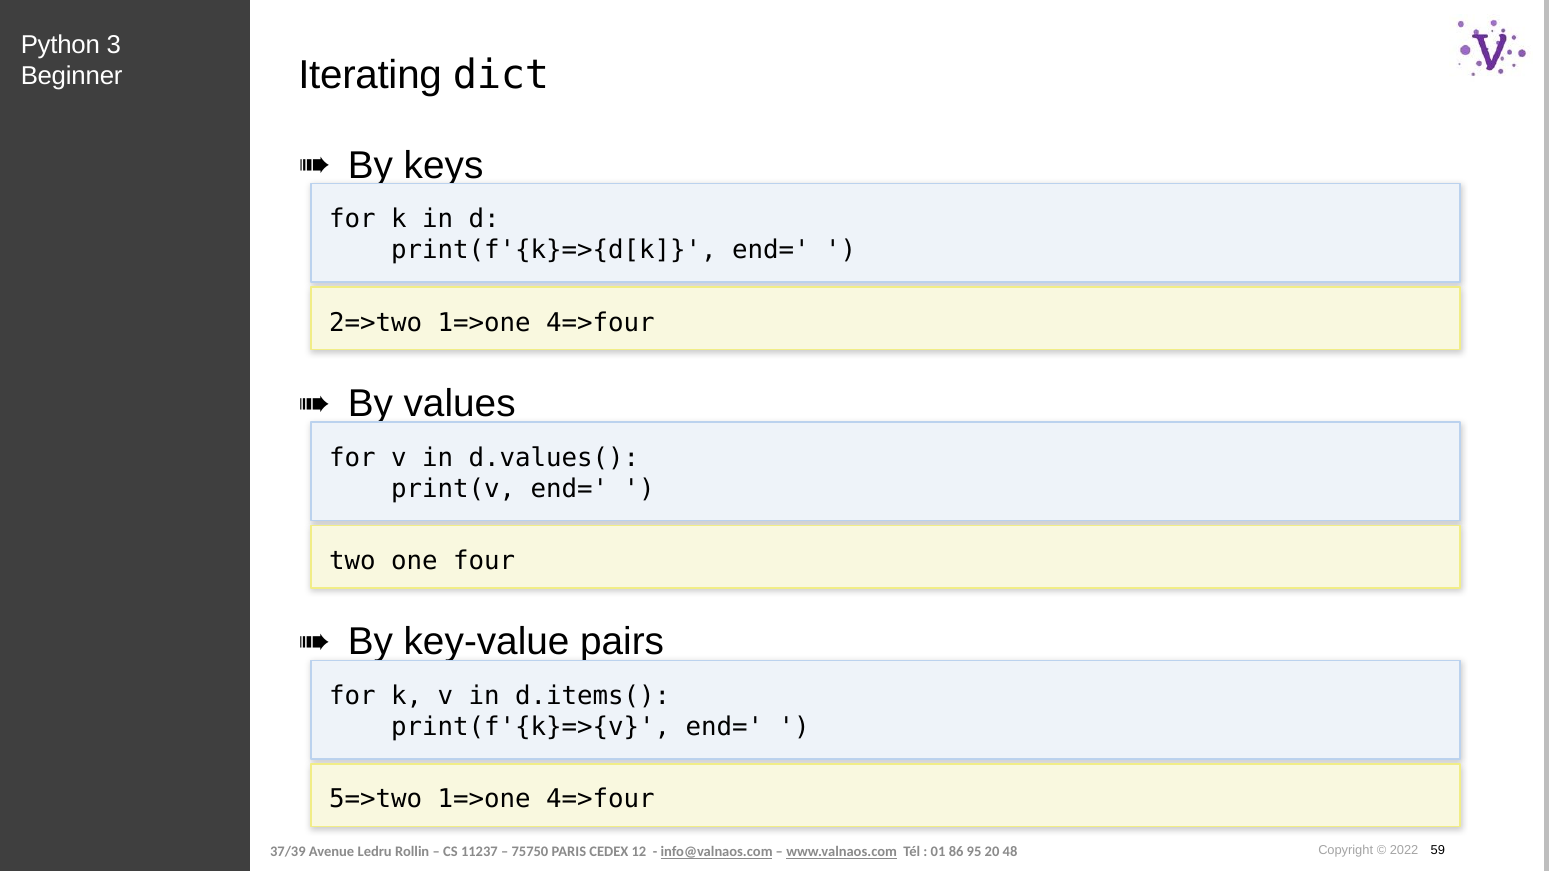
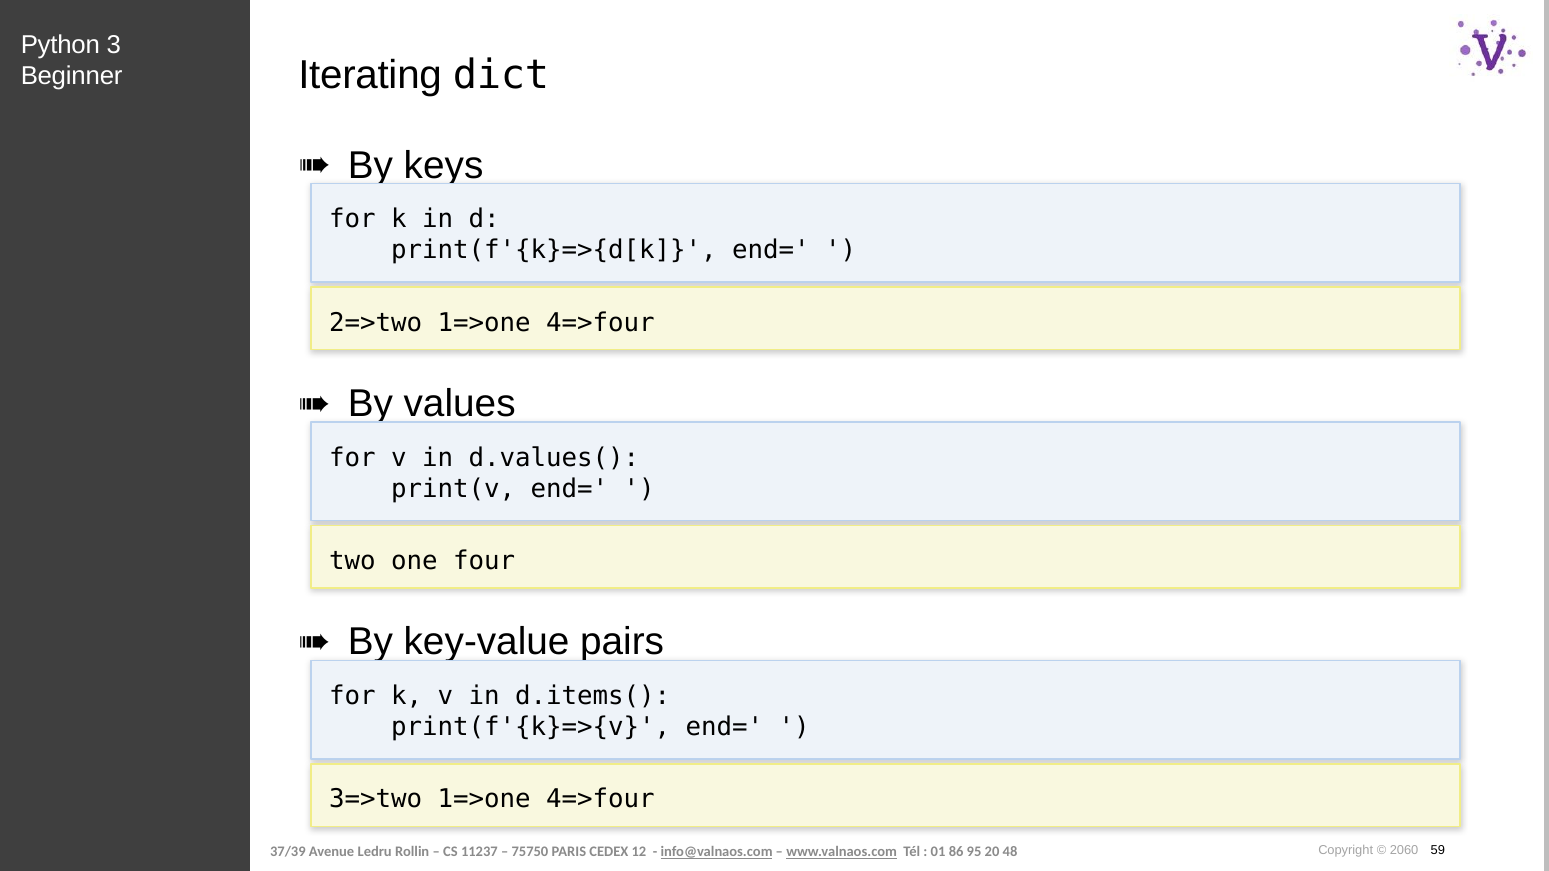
5=>two: 5=>two -> 3=>two (376, 800)
2022: 2022 -> 2060 (1404, 851)
